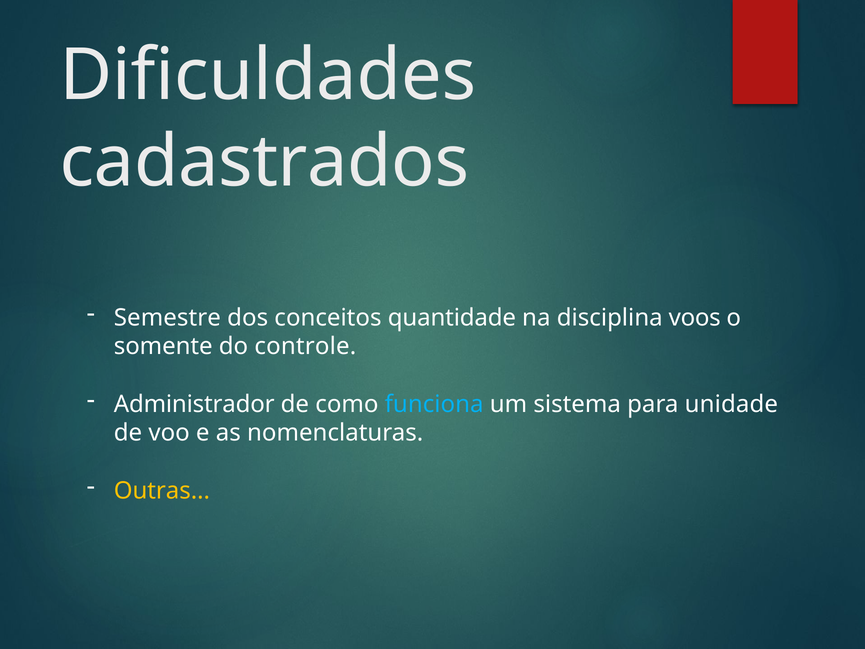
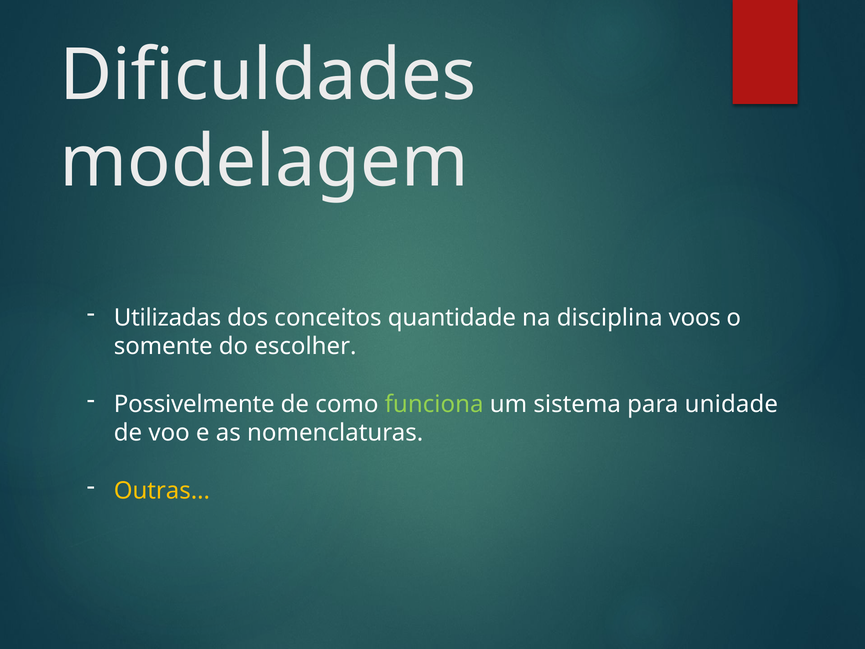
cadastrados: cadastrados -> modelagem (264, 162)
Semestre: Semestre -> Utilizadas (168, 317)
controle: controle -> escolher (305, 346)
Administrador: Administrador -> Possivelmente (194, 404)
funciona colour: light blue -> light green (434, 404)
